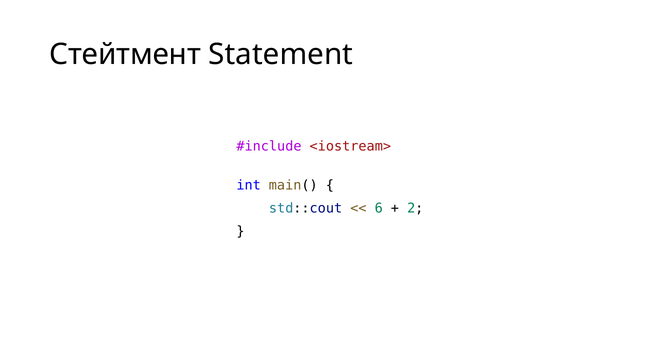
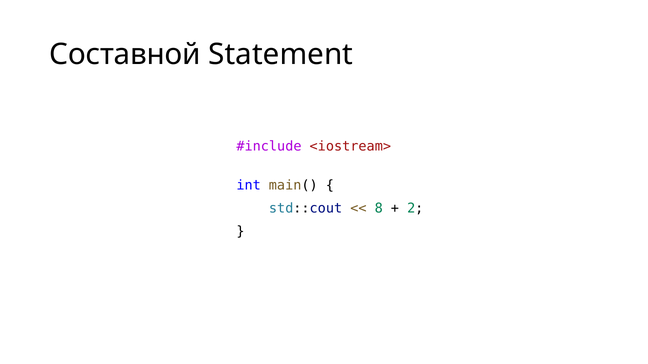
Стейтмент: Стейтмент -> Составной (125, 54)
6: 6 -> 8 (379, 209)
